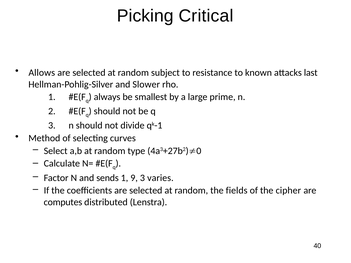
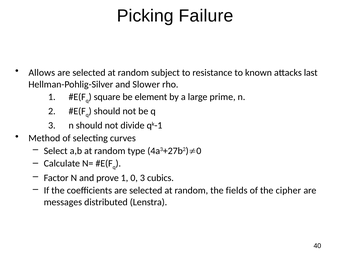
Critical: Critical -> Failure (206, 16)
always: always -> square (107, 97)
smallest: smallest -> element (151, 97)
sends: sends -> prove (108, 178)
9: 9 -> 0 (134, 178)
varies: varies -> cubics (160, 178)
computes: computes -> messages (63, 202)
